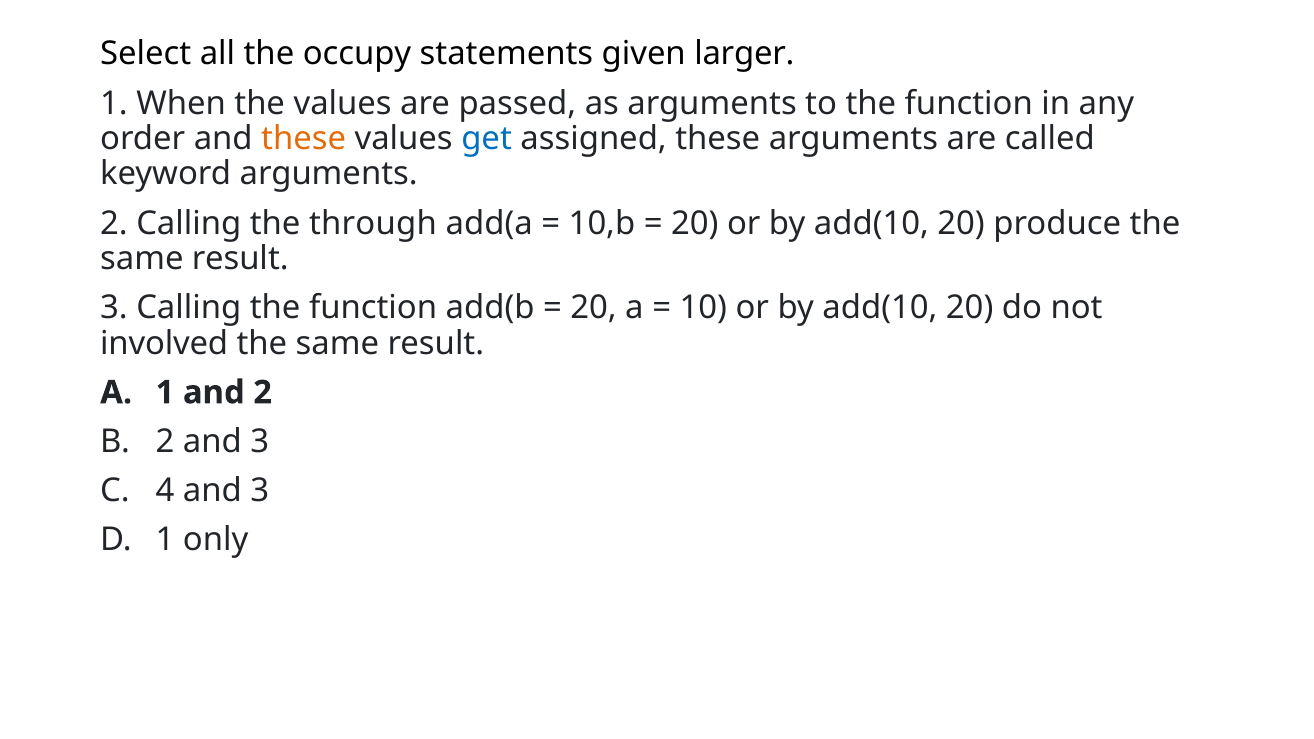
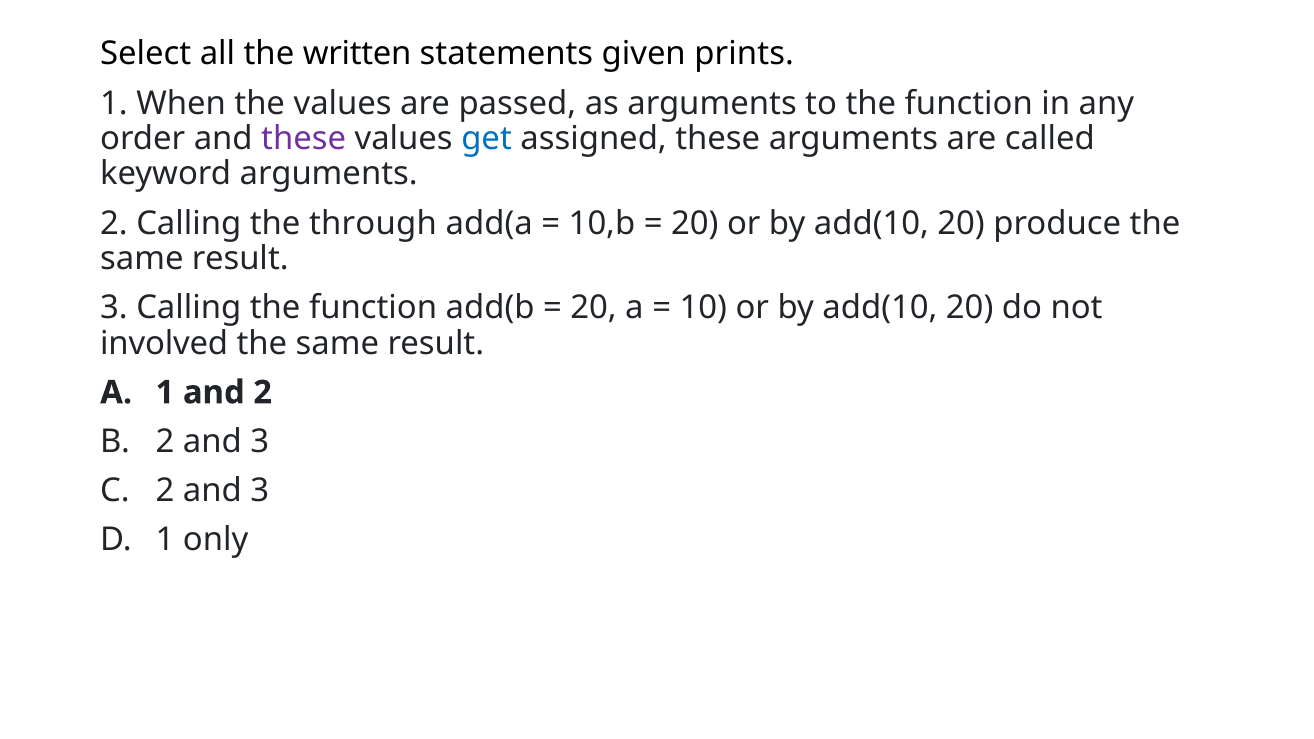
occupy: occupy -> written (357, 54)
larger: larger -> prints (744, 54)
these colour: orange -> purple (304, 139)
4: 4 -> 2 (165, 491)
